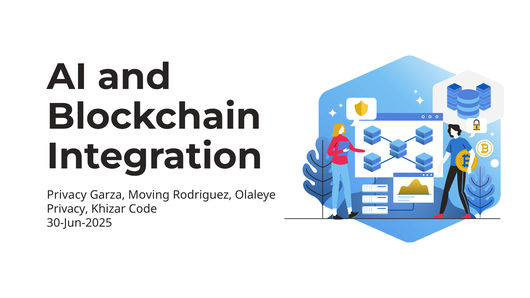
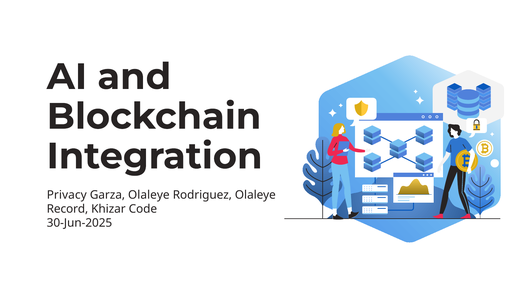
Garza Moving: Moving -> Olaleye (149, 195)
Privacy: Privacy -> Record (67, 209)
